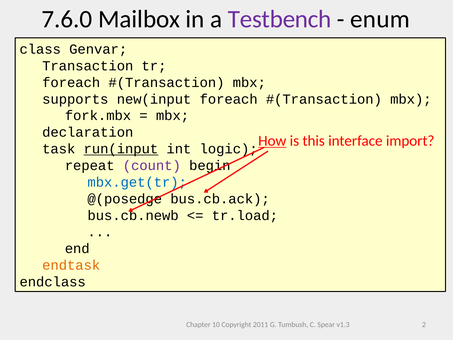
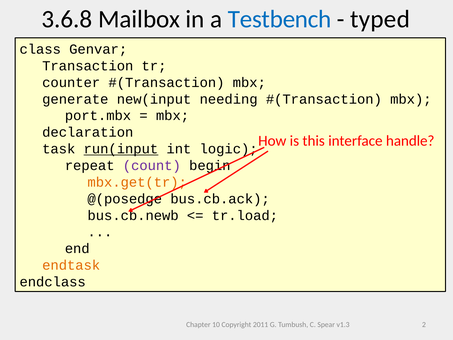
7.6.0: 7.6.0 -> 3.6.8 (67, 19)
Testbench colour: purple -> blue (280, 19)
enum: enum -> typed (380, 19)
foreach: foreach -> counter (71, 82)
supports: supports -> generate (75, 99)
new(input foreach: foreach -> needing (229, 99)
fork.mbx: fork.mbx -> port.mbx (98, 116)
How underline: present -> none (272, 141)
import: import -> handle (410, 141)
mbx.get(tr colour: blue -> orange (137, 182)
